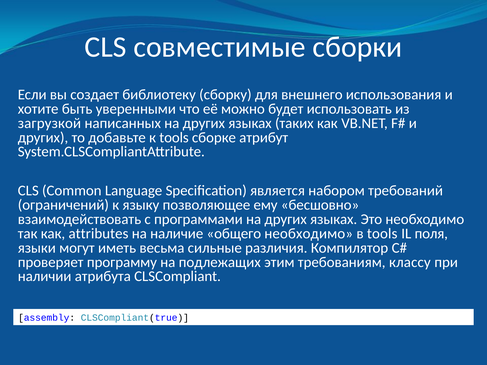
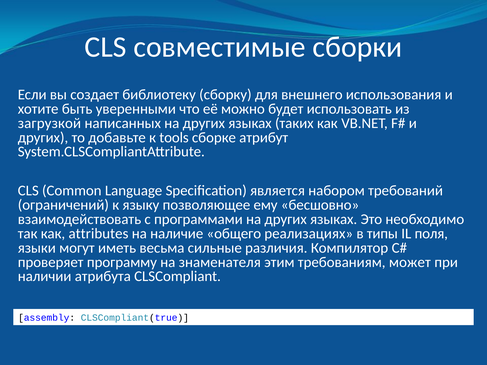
общего необходимо: необходимо -> реализациях (309, 234)
в tools: tools -> типы (382, 234)
подлежащих: подлежащих -> знаменателя (220, 262)
классу: классу -> может (410, 262)
